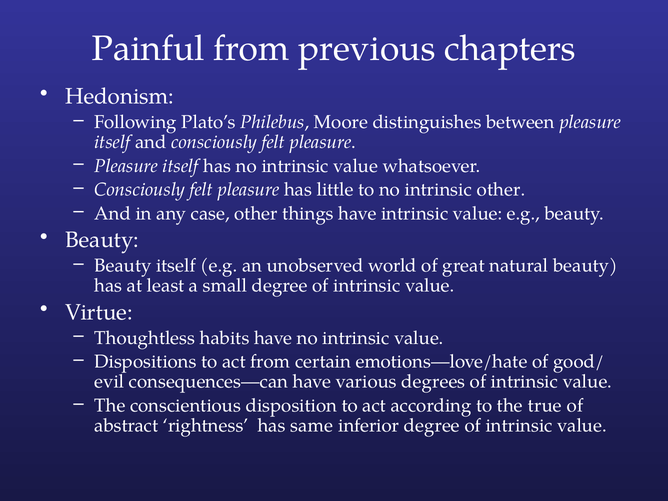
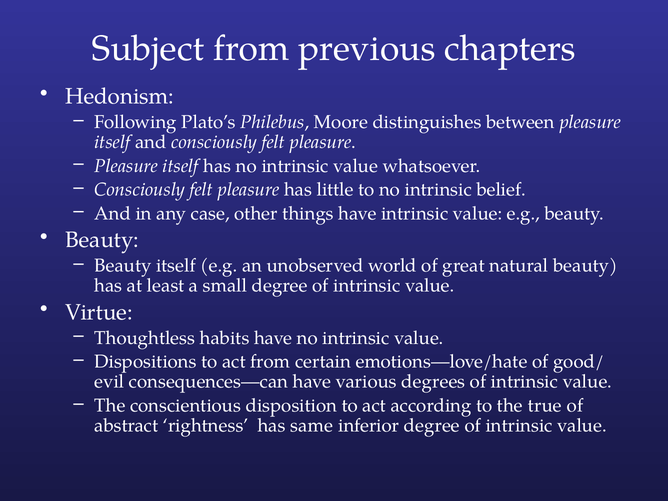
Painful: Painful -> Subject (148, 49)
intrinsic other: other -> belief (501, 190)
